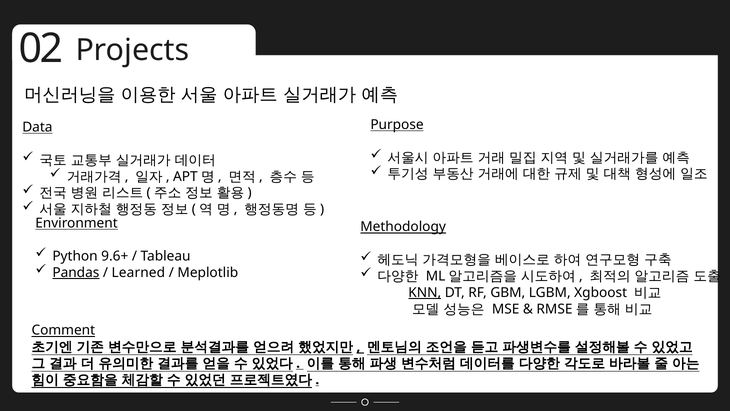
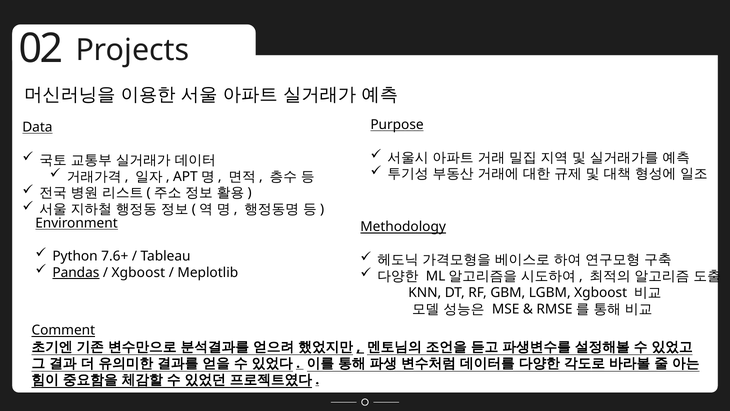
9.6+: 9.6+ -> 7.6+ (115, 256)
Learned: Learned -> Xgboost (138, 272)
KNN underline: present -> none (425, 292)
